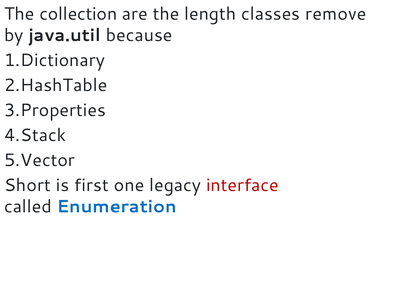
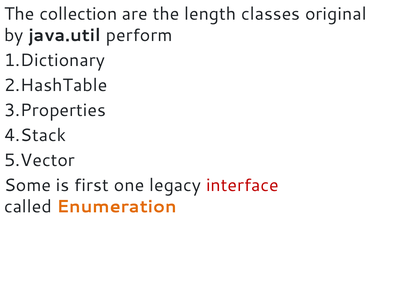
remove: remove -> original (336, 14)
because: because -> perform (139, 35)
Short: Short -> Some (28, 185)
Enumeration colour: blue -> orange (117, 206)
